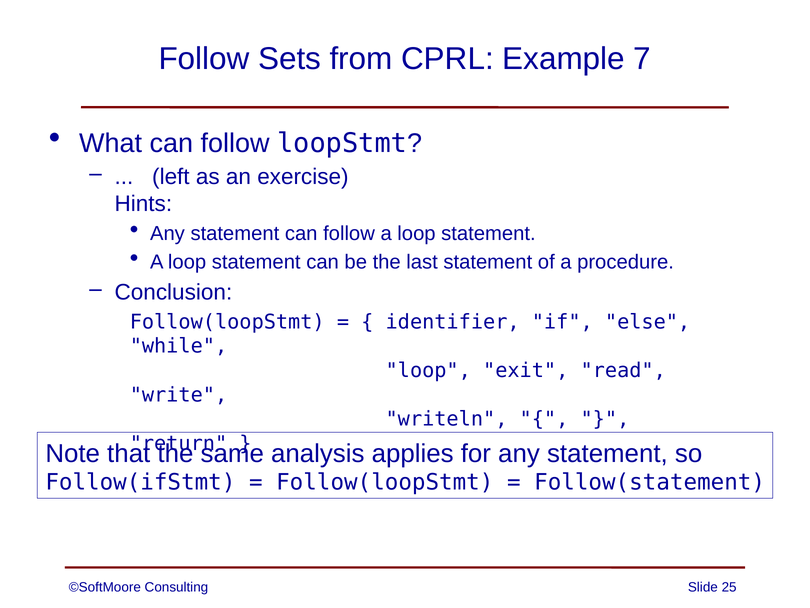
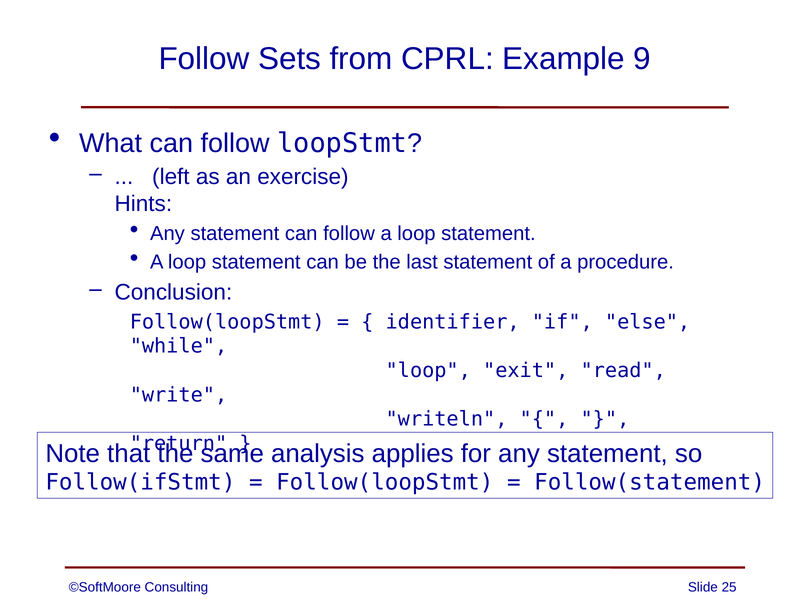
7: 7 -> 9 (642, 59)
